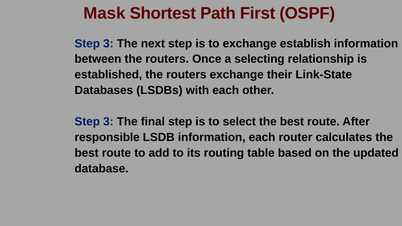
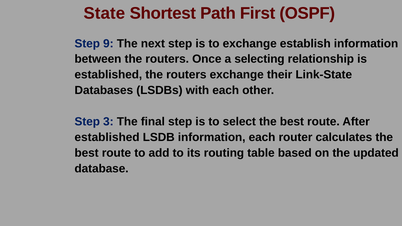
Mask: Mask -> State (104, 13)
3: 3 -> 9 (108, 44)
responsible: responsible -> established (107, 137)
